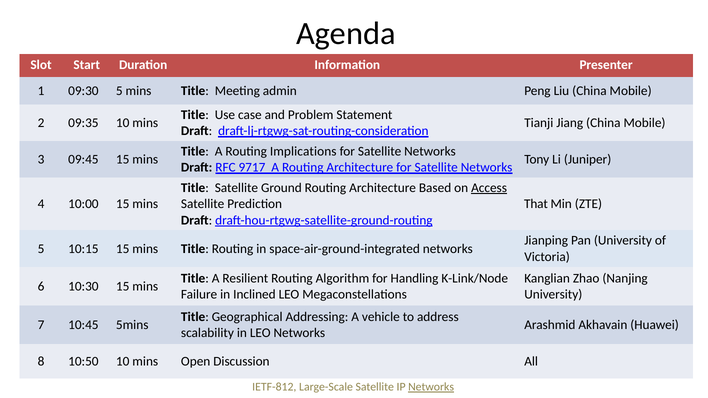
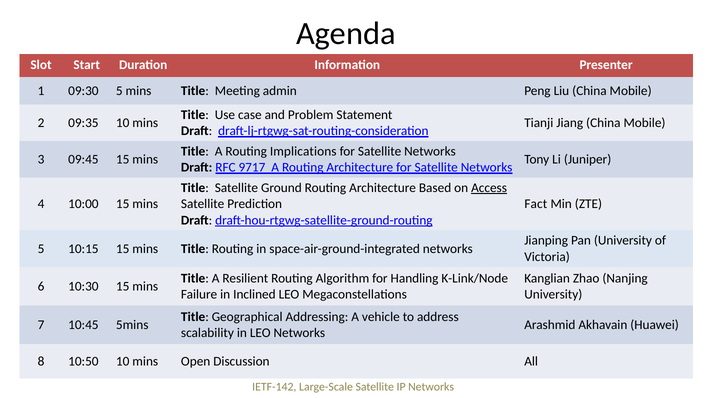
That: That -> Fact (536, 204)
IETF-812: IETF-812 -> IETF-142 (274, 387)
Networks underline: present -> none (431, 387)
